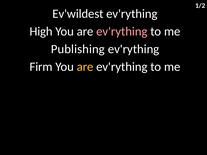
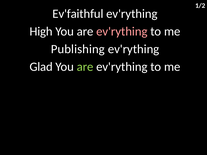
Ev'wildest: Ev'wildest -> Ev'faithful (78, 14)
Firm: Firm -> Glad (41, 67)
are colour: yellow -> light green (85, 67)
